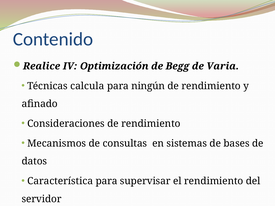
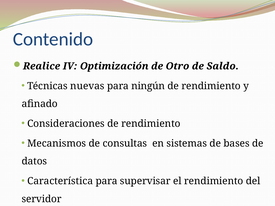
Begg: Begg -> Otro (177, 66)
Varia: Varia -> Saldo (223, 66)
calcula: calcula -> nuevas (87, 86)
